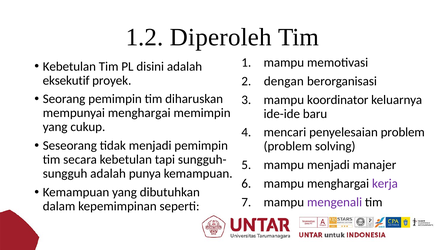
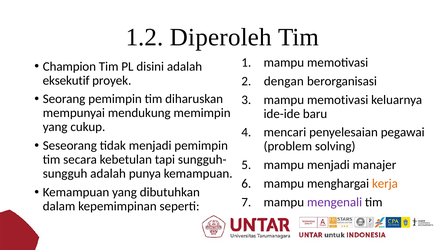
Kebetulan: Kebetulan -> Champion (69, 66)
koordinator: koordinator -> memotivasi (338, 100)
mempunyai menghargai: menghargai -> mendukung (139, 113)
penyelesaian problem: problem -> pegawai (403, 132)
kerja colour: purple -> orange (385, 184)
